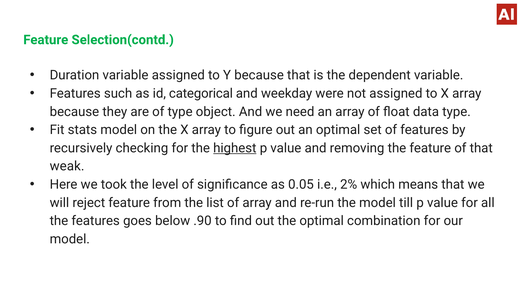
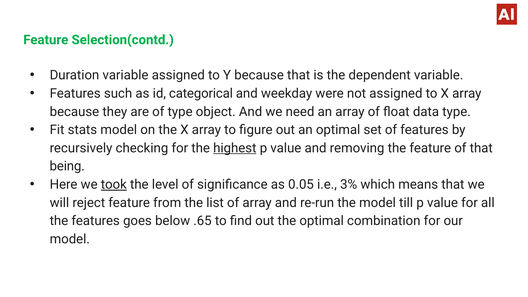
weak: weak -> being (67, 166)
took underline: none -> present (114, 185)
2%: 2% -> 3% (349, 185)
.90: .90 -> .65 (203, 221)
